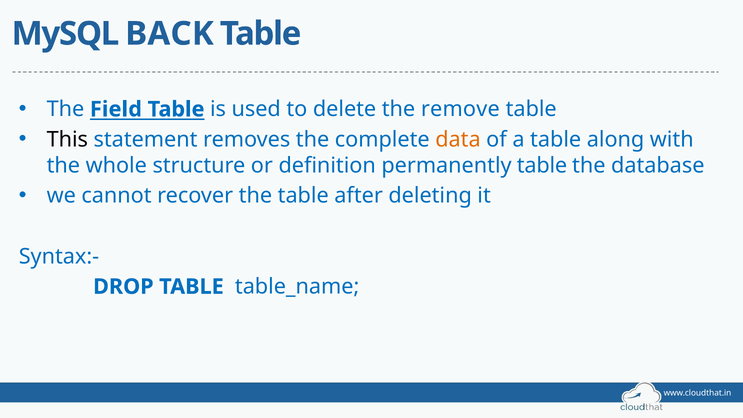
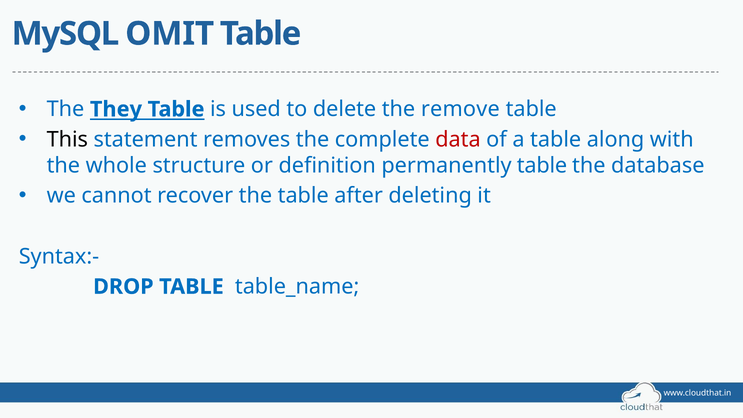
BACK: BACK -> OMIT (170, 34)
Field: Field -> They (116, 109)
data colour: orange -> red (458, 140)
